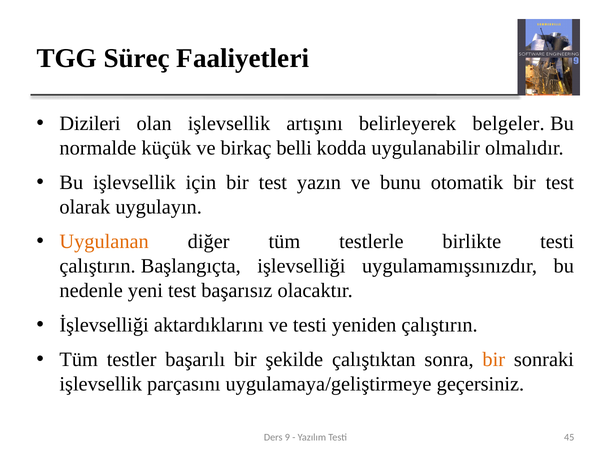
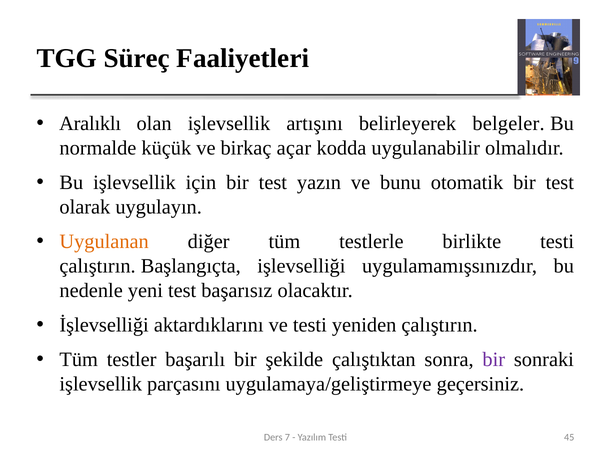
Dizileri: Dizileri -> Aralıklı (90, 124)
belli: belli -> açar (294, 148)
bir colour: orange -> purple (494, 360)
9: 9 -> 7 (287, 438)
